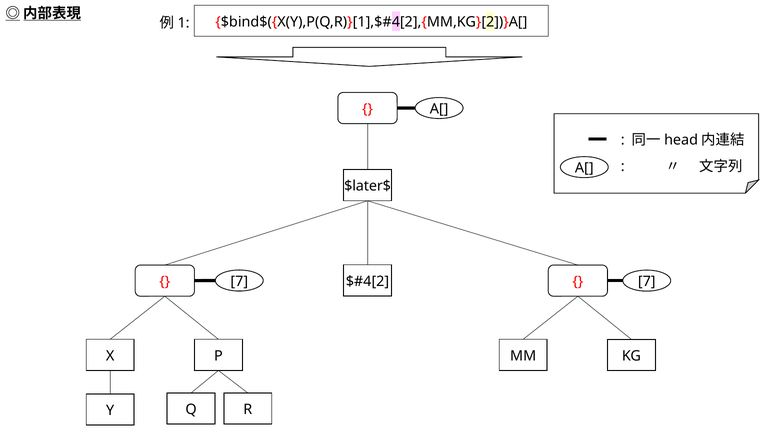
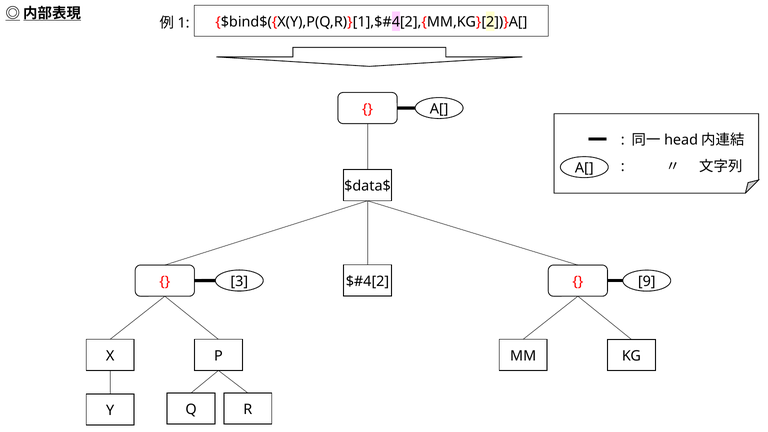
$later$: $later$ -> $data$ (367, 186)
7: 7 -> 9 (647, 282)
7: 7 -> 3 (239, 281)
